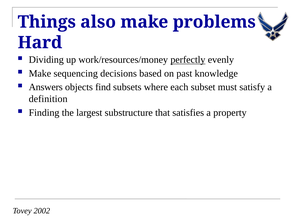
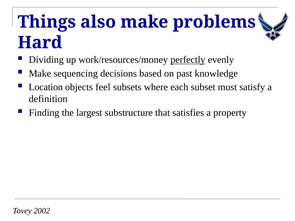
Answers: Answers -> Location (46, 87)
find: find -> feel (103, 87)
